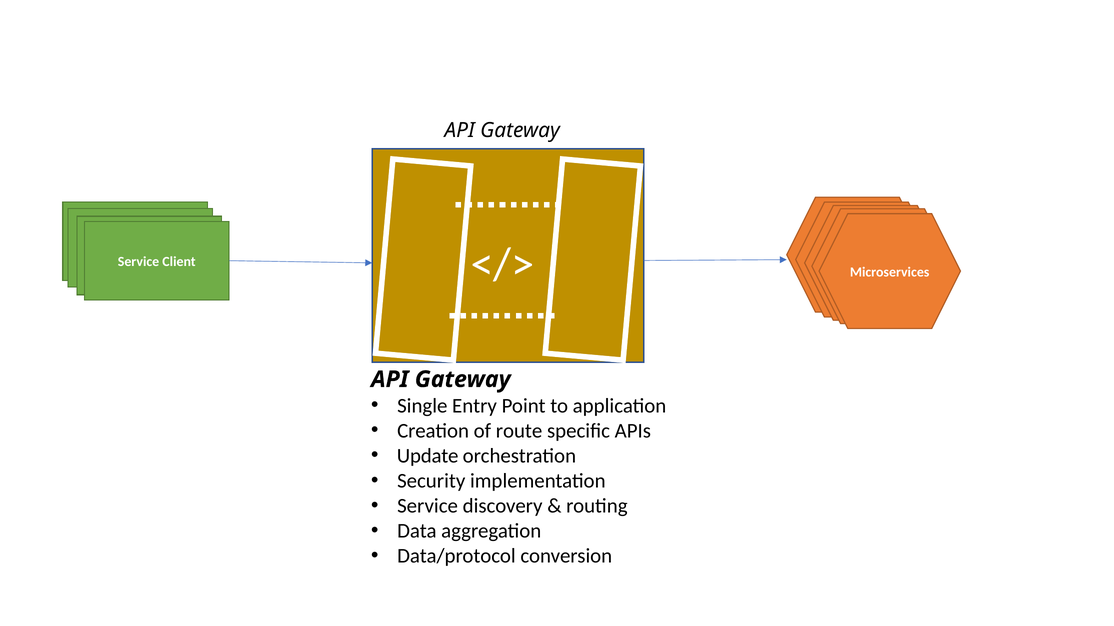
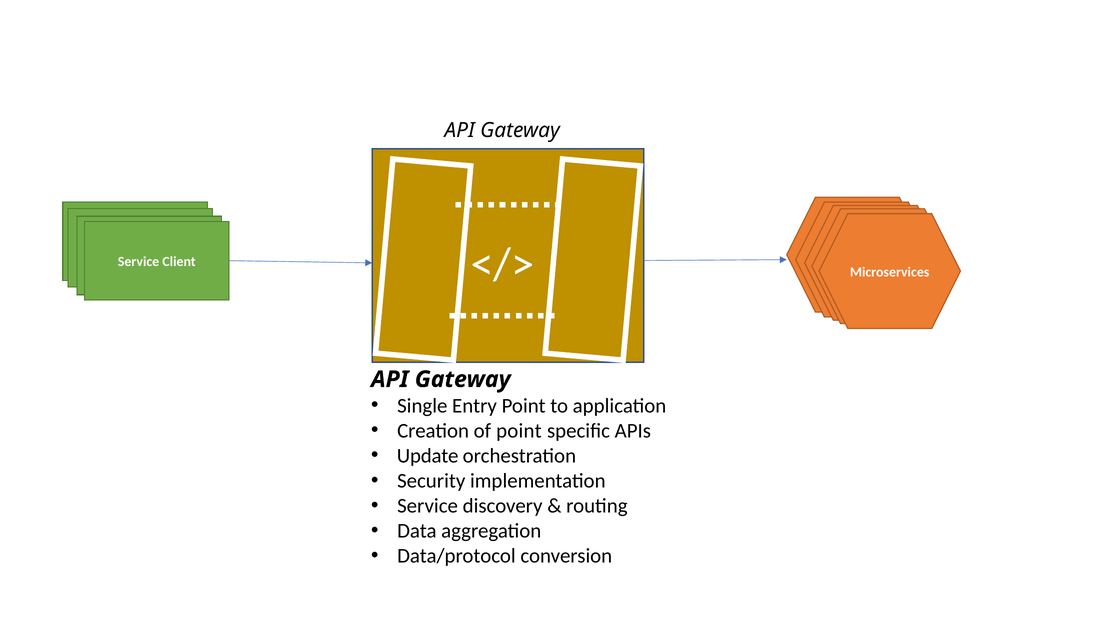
of route: route -> point (519, 431)
